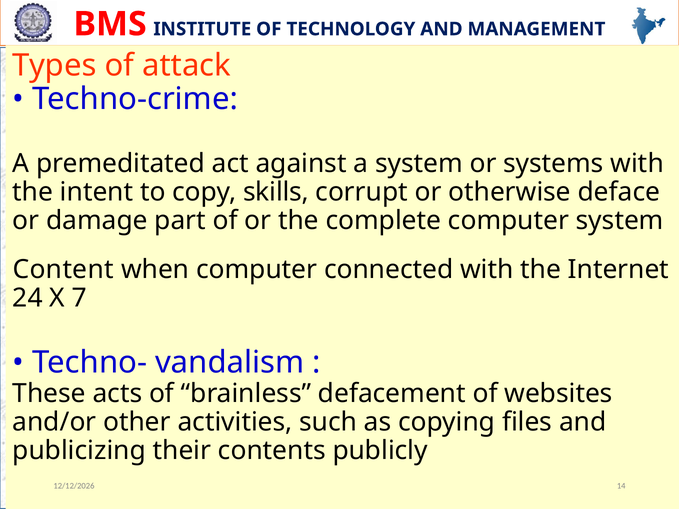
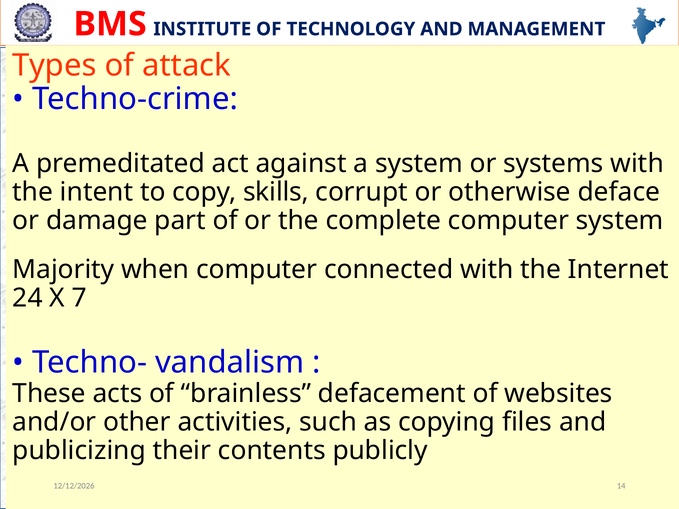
Content: Content -> Majority (63, 270)
